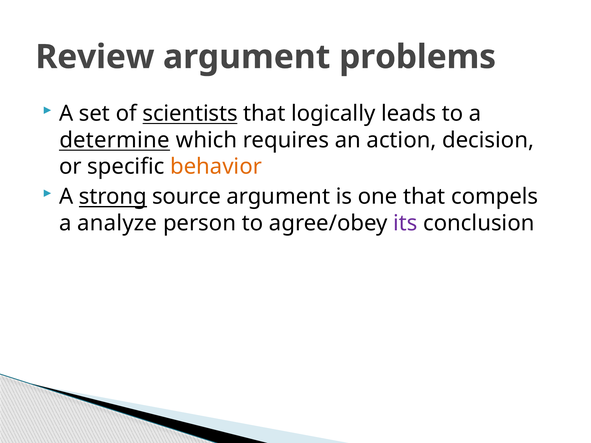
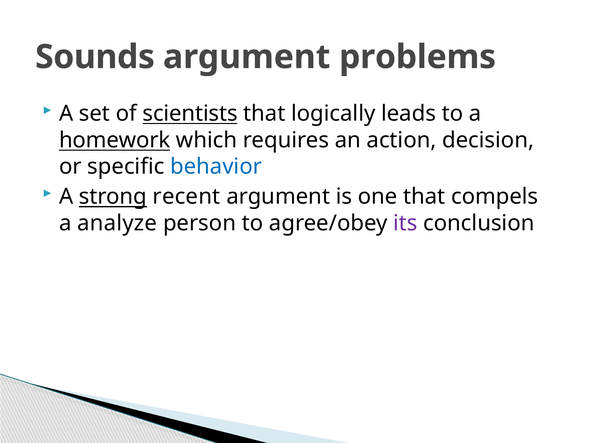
Review: Review -> Sounds (95, 57)
determine: determine -> homework (115, 140)
behavior colour: orange -> blue (216, 167)
source: source -> recent (186, 197)
